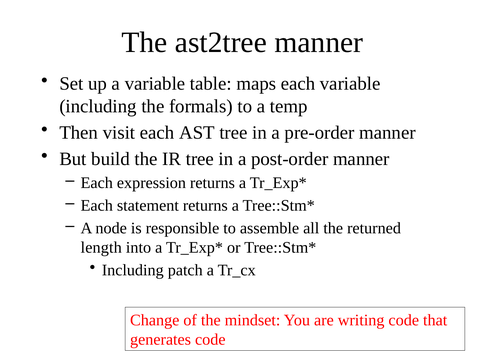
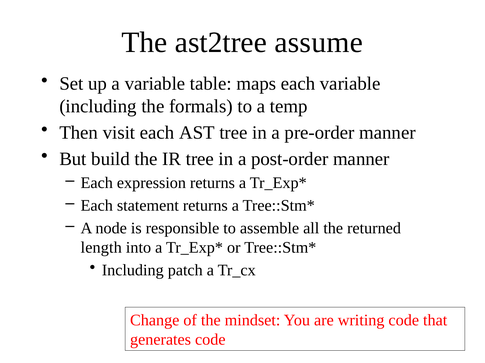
ast2tree manner: manner -> assume (319, 42)
